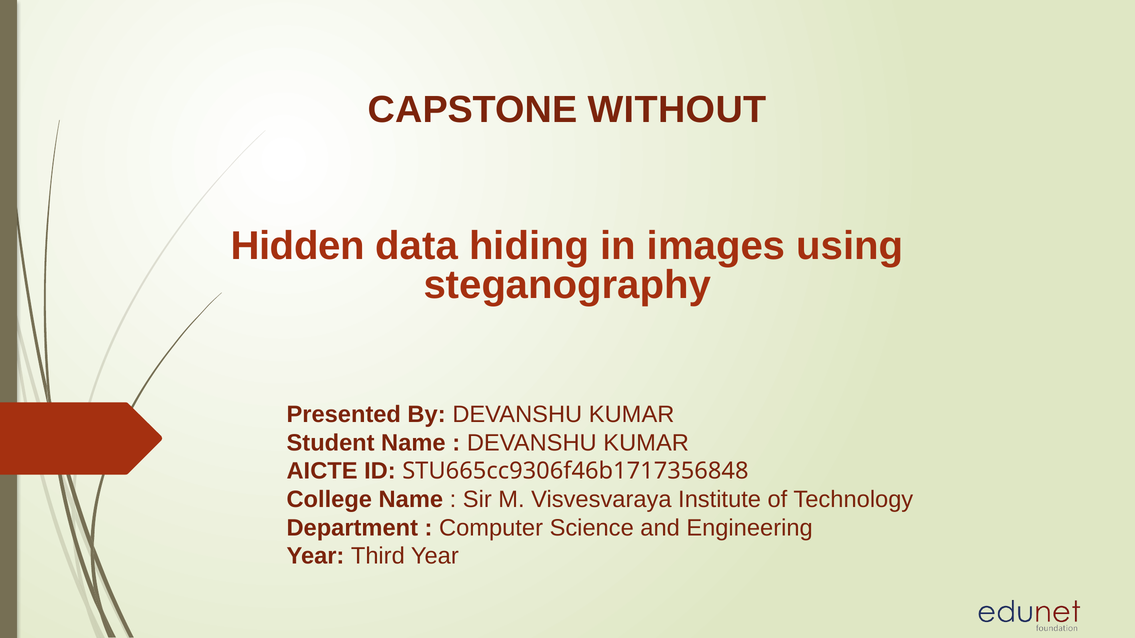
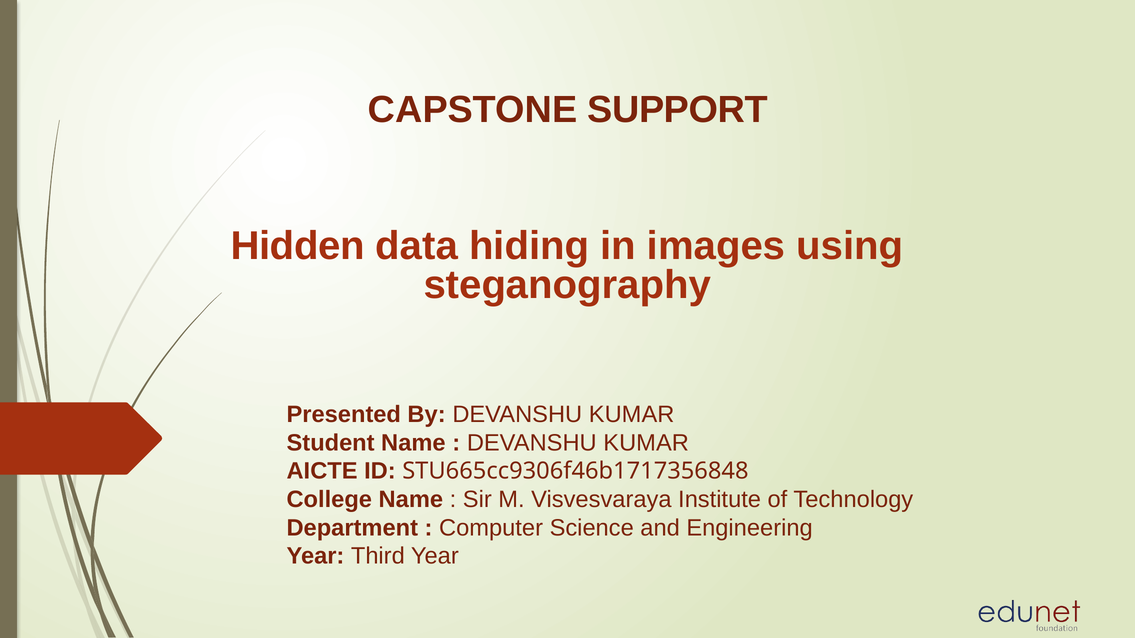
WITHOUT: WITHOUT -> SUPPORT (677, 110)
